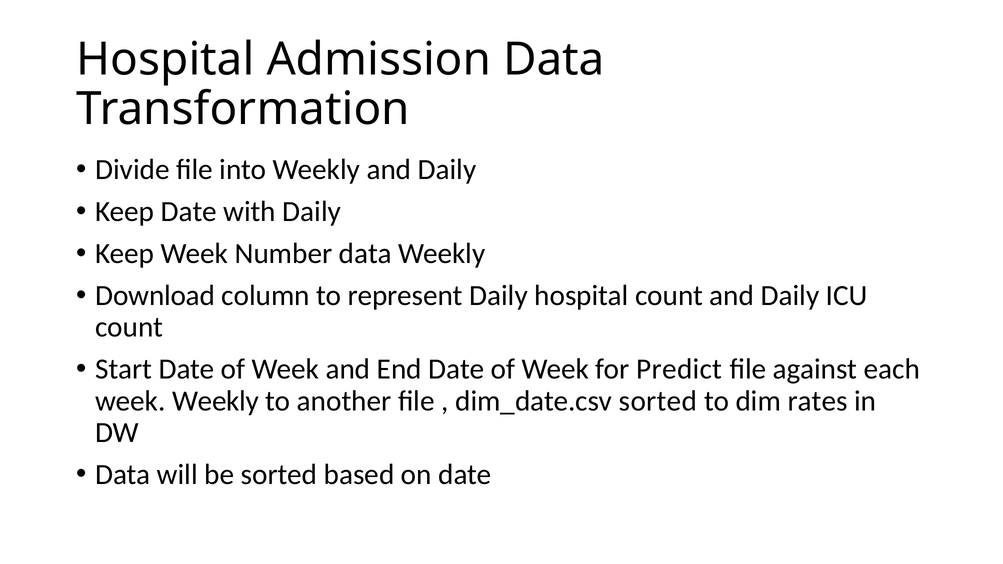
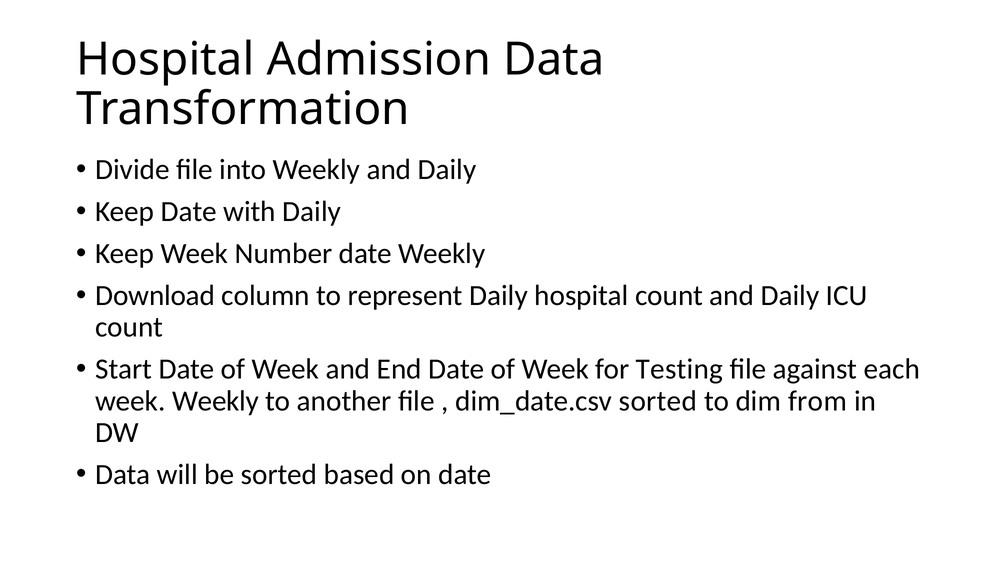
Number data: data -> date (365, 254)
Predict: Predict -> Testing (679, 369)
rates: rates -> from (817, 401)
